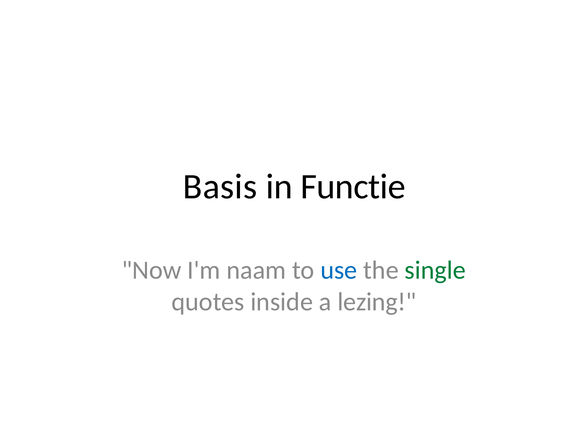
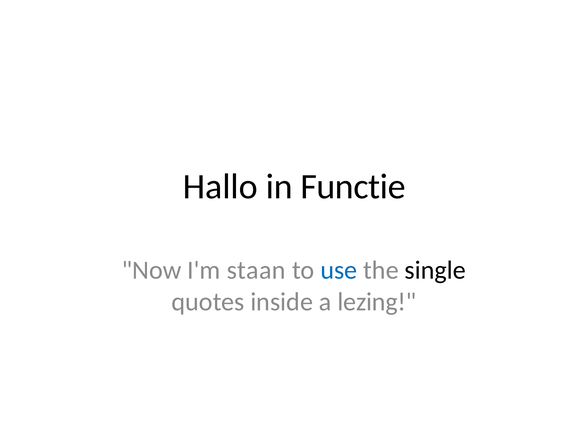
Basis: Basis -> Hallo (220, 187)
naam: naam -> staan (256, 270)
single colour: green -> black (435, 270)
